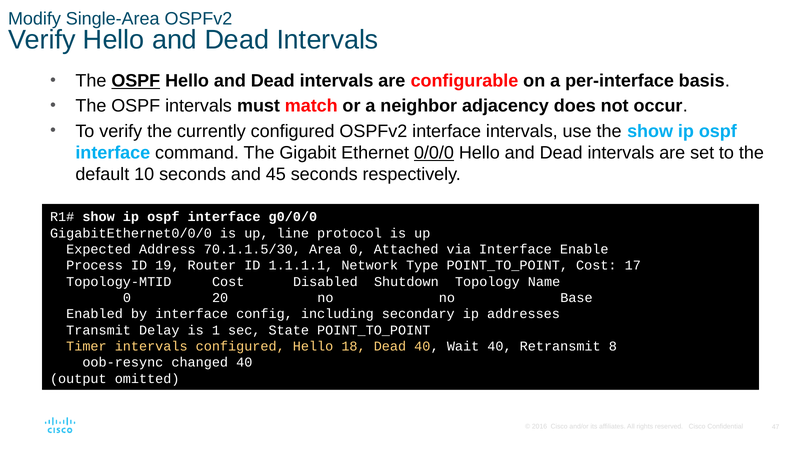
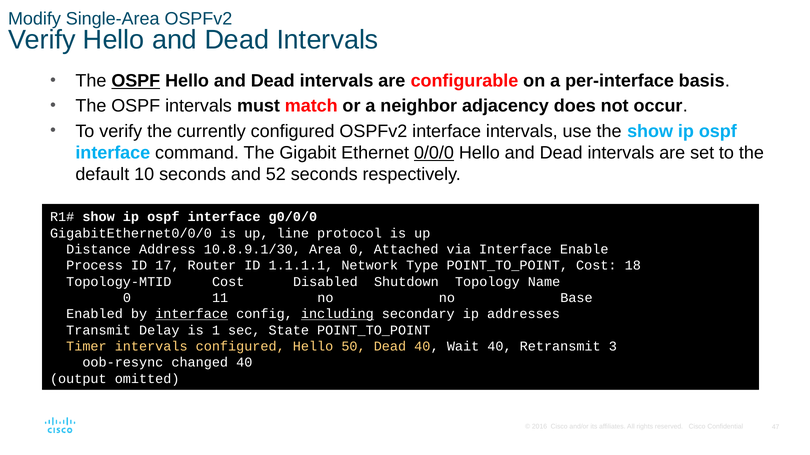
45: 45 -> 52 (276, 174)
Expected: Expected -> Distance (99, 250)
70.1.1.5/30: 70.1.1.5/30 -> 10.8.9.1/30 (252, 250)
19: 19 -> 17 (167, 266)
17: 17 -> 18 (633, 266)
20: 20 -> 11 (220, 298)
interface underline: none -> present (192, 314)
including underline: none -> present (337, 314)
18: 18 -> 50 (354, 347)
8: 8 -> 3 (613, 347)
